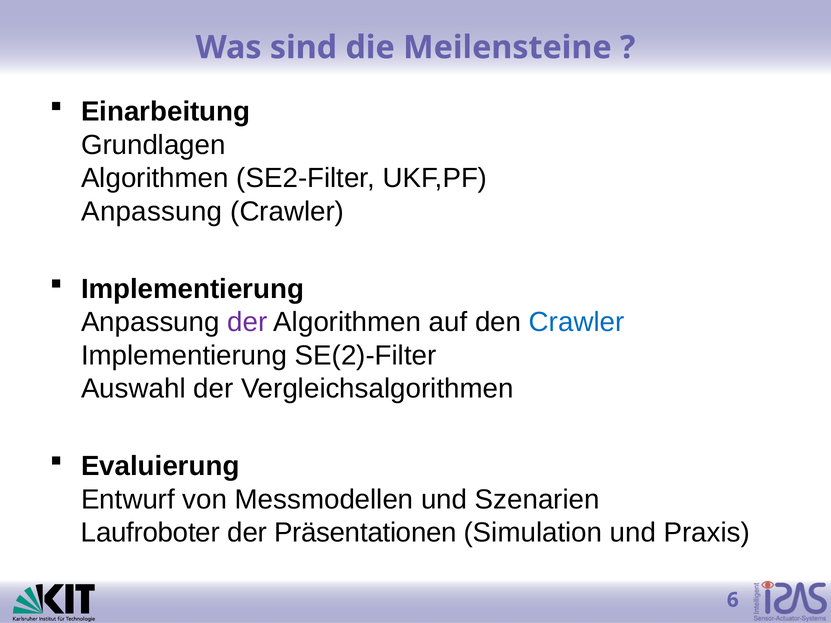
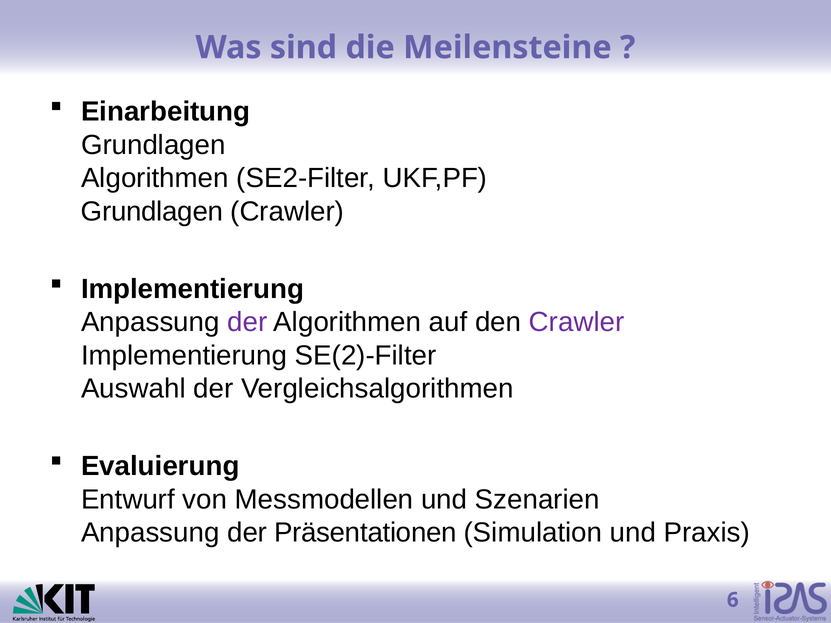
Anpassung: Anpassung -> Grundlagen (152, 212)
Crawler colour: blue -> purple (577, 322)
Laufroboter: Laufroboter -> Anpassung (150, 533)
